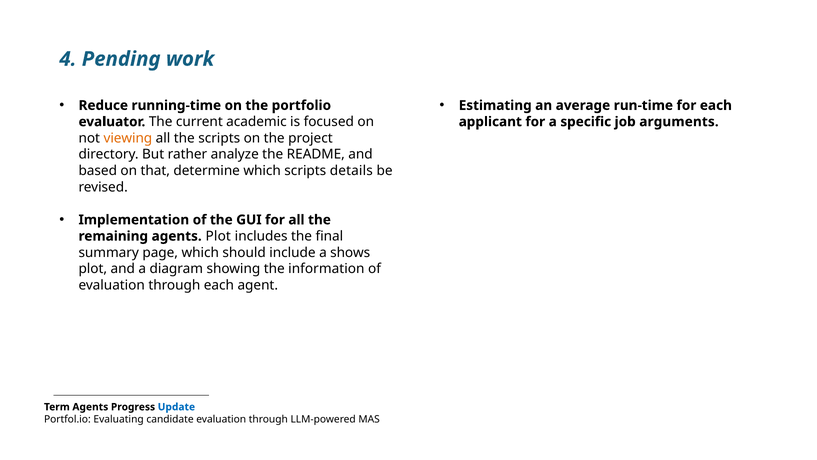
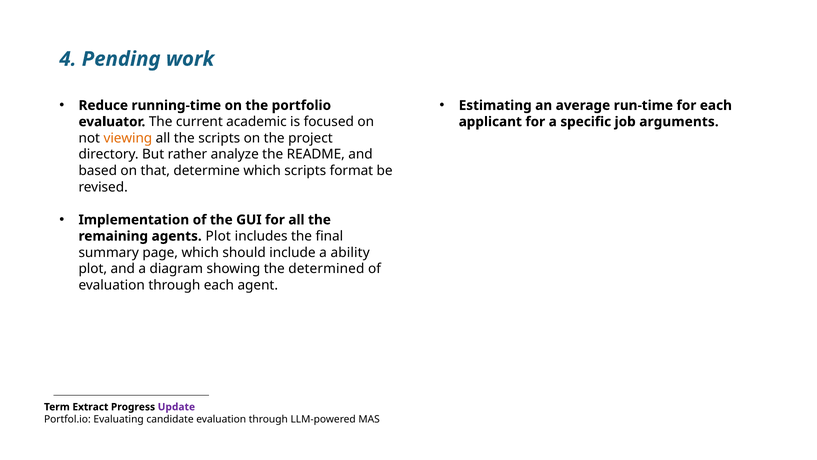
details: details -> format (351, 171)
shows: shows -> ability (350, 252)
information: information -> determined (326, 269)
Term Agents: Agents -> Extract (90, 407)
Update colour: blue -> purple (176, 407)
